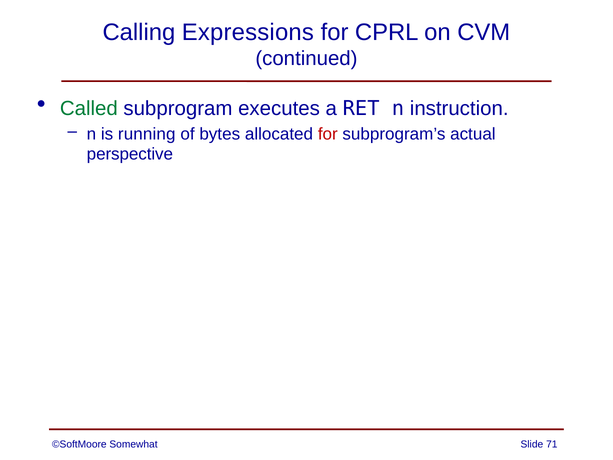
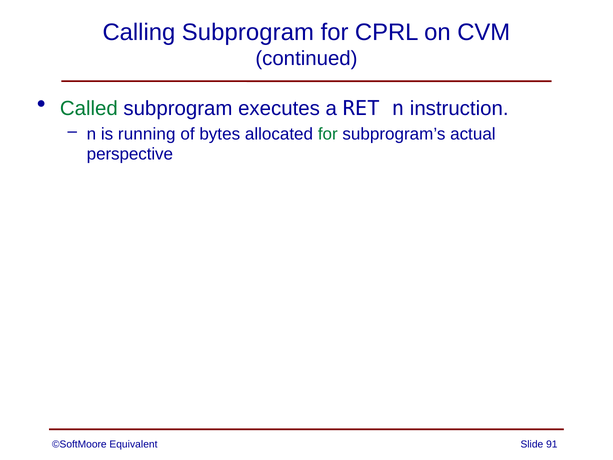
Calling Expressions: Expressions -> Subprogram (248, 32)
for colour: red -> green (328, 134)
Somewhat: Somewhat -> Equivalent (133, 444)
71: 71 -> 91 (552, 444)
